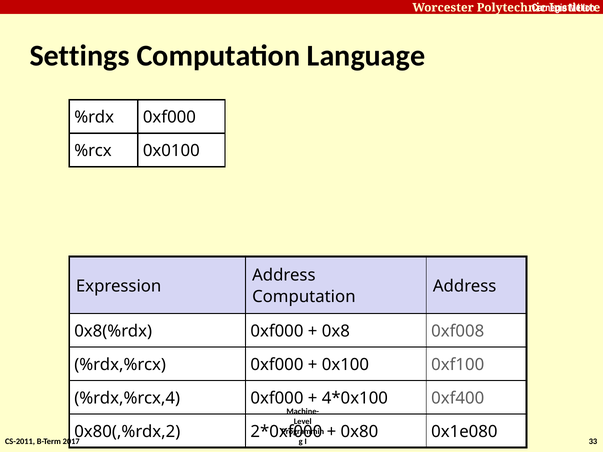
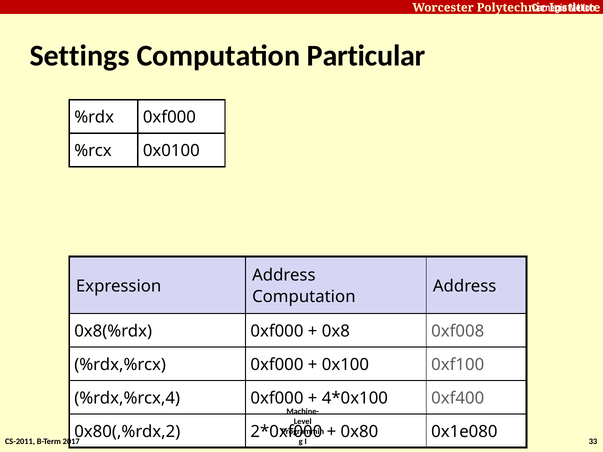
Language: Language -> Particular (366, 56)
